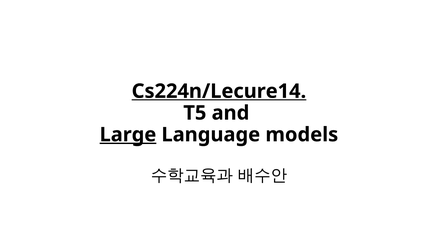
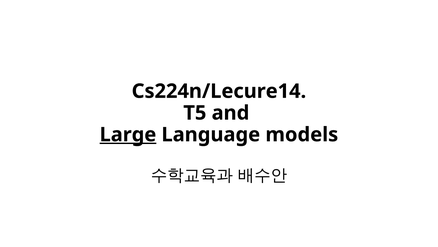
Cs224n/Lecure14 underline: present -> none (219, 91)
